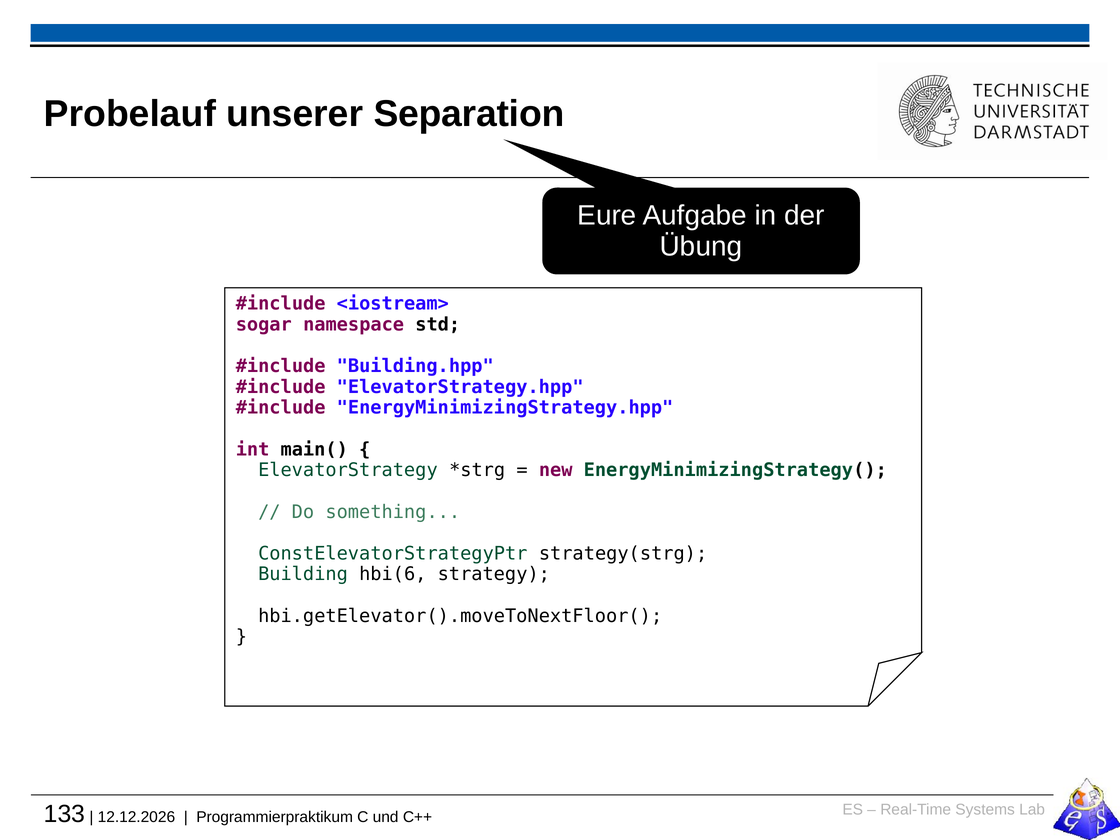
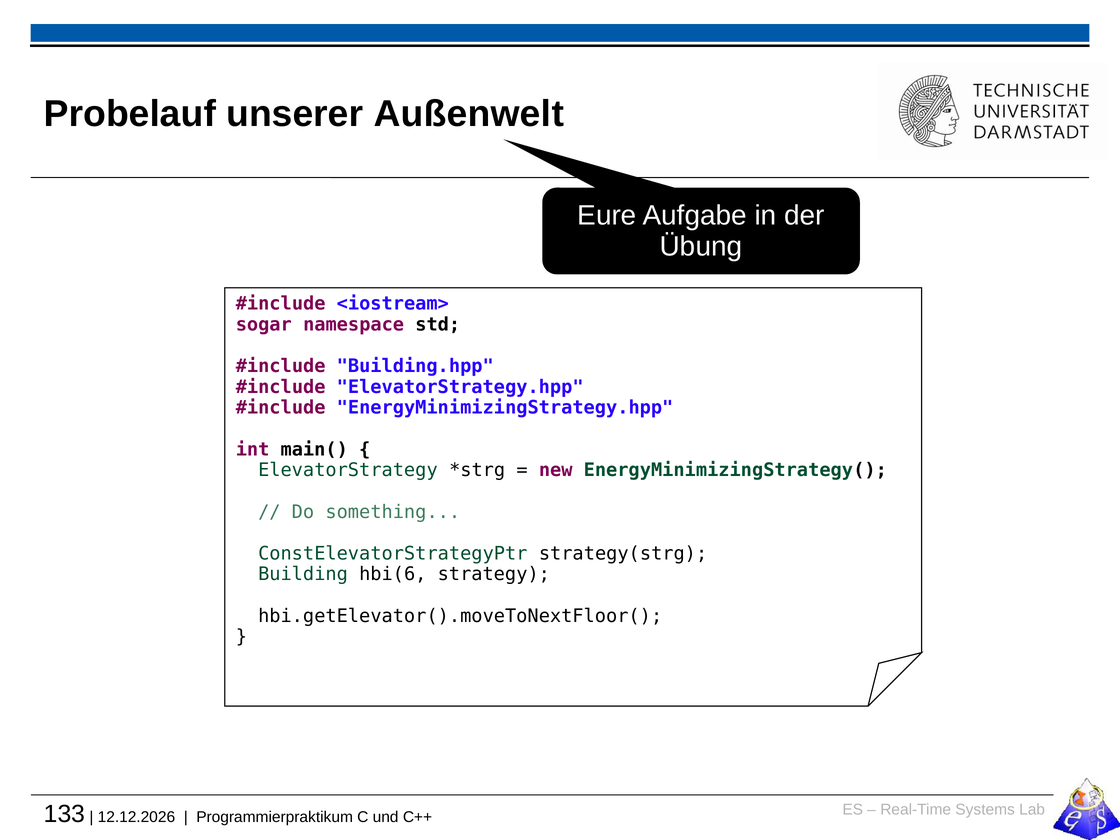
Separation: Separation -> Außenwelt (469, 114)
